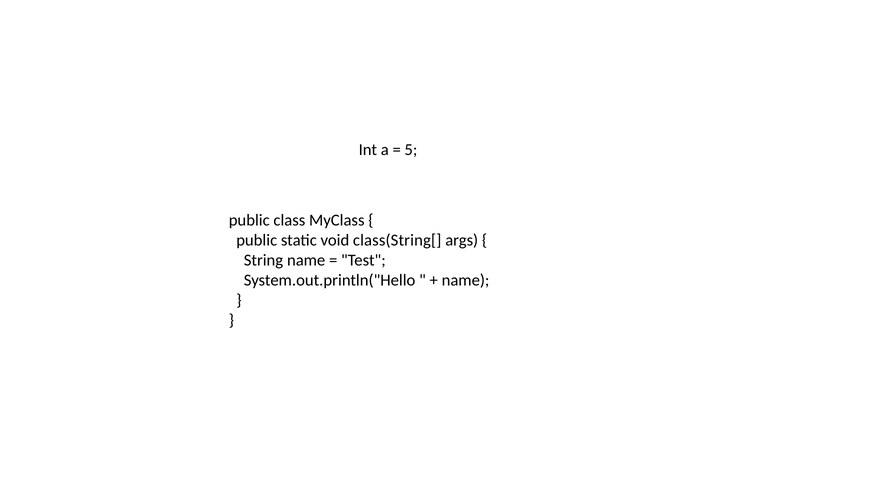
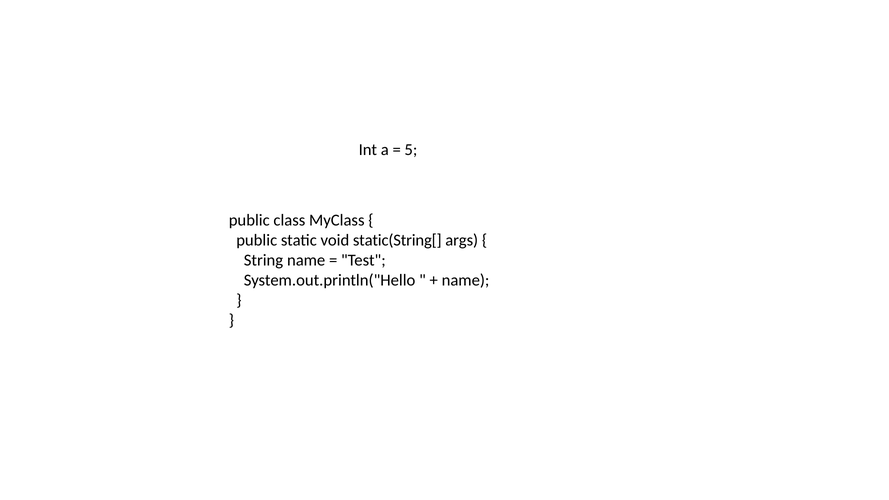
class(String[: class(String[ -> static(String[ (397, 240)
